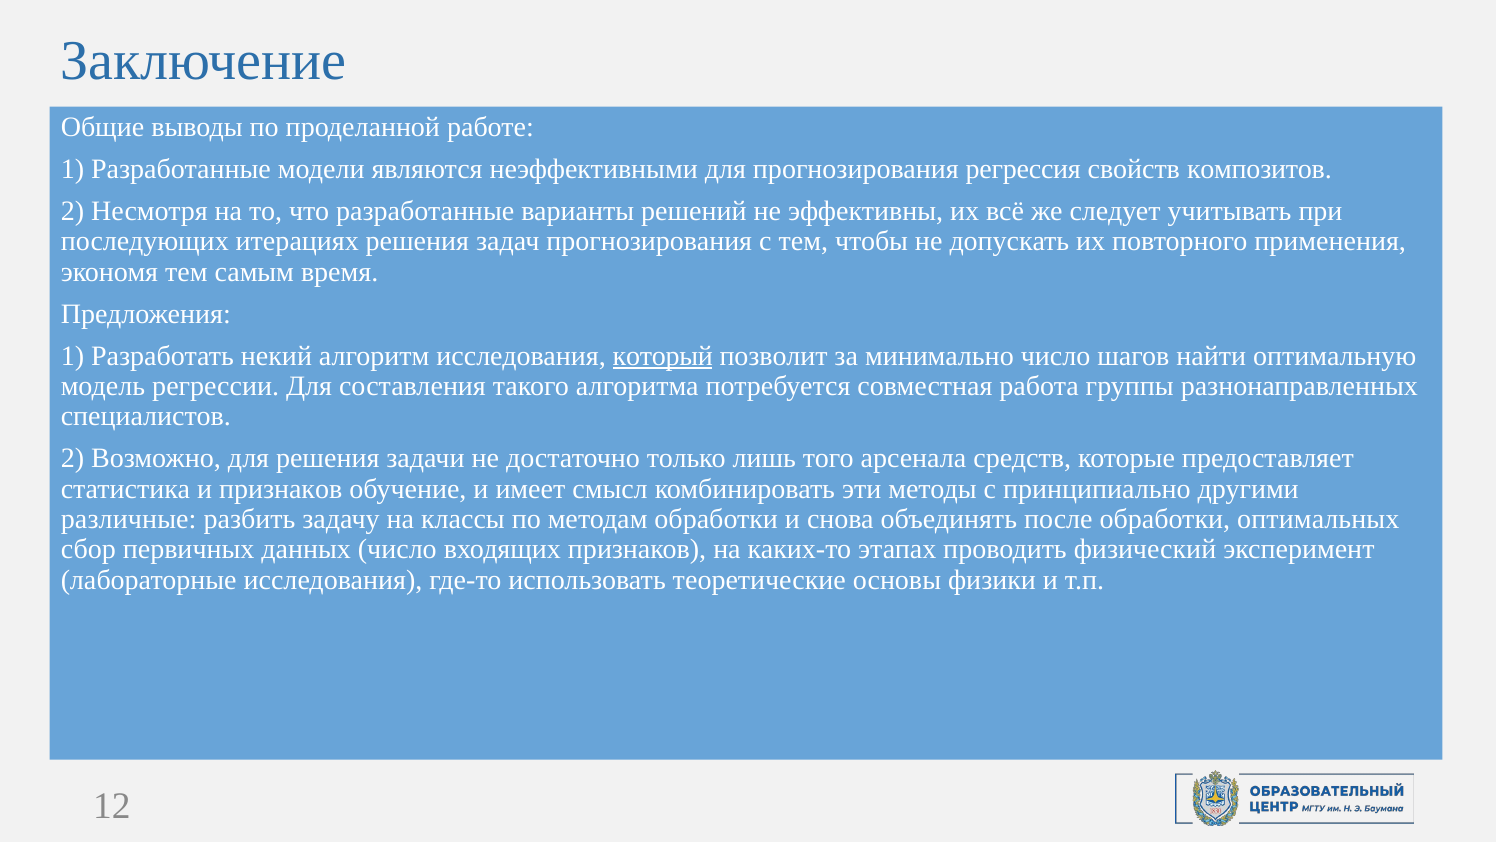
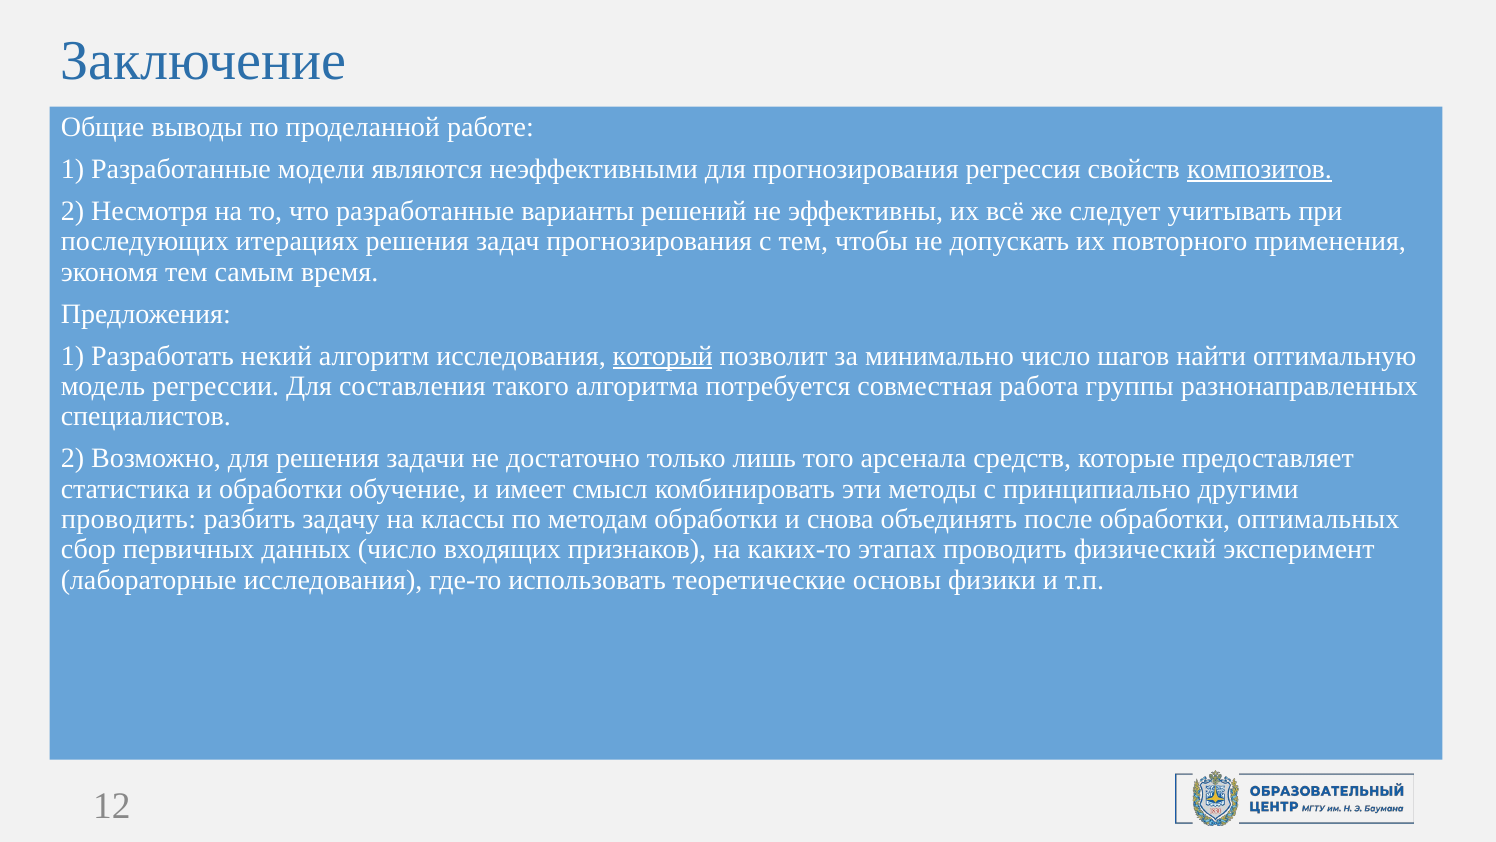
композитов underline: none -> present (1259, 169)
и признаков: признаков -> обработки (281, 489)
различные: различные -> проводить (129, 519)
